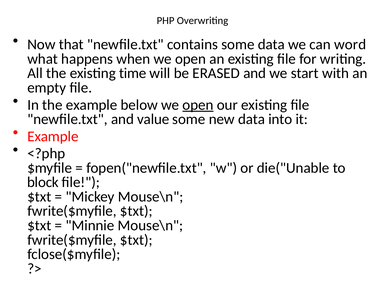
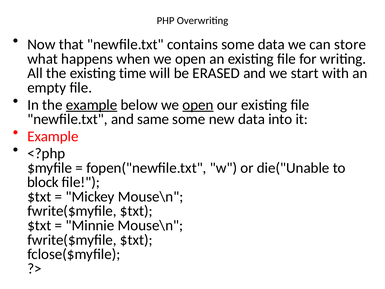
word: word -> store (350, 44)
example underline: none -> present (92, 105)
value: value -> same (153, 119)
